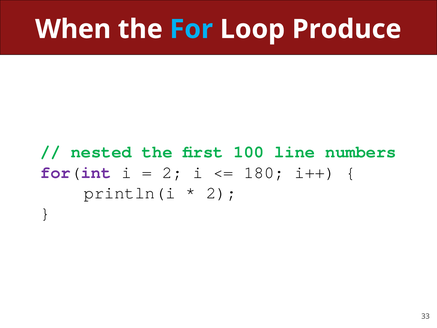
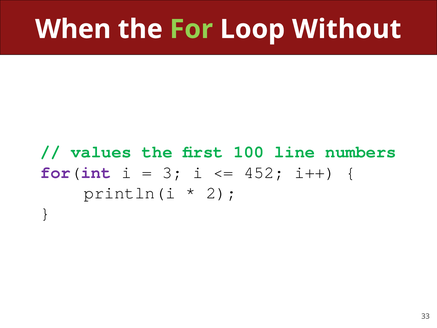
For colour: light blue -> light green (191, 29)
Produce: Produce -> Without (347, 29)
nested: nested -> values (101, 152)
2: 2 -> 3 (172, 172)
180: 180 -> 452 (264, 172)
